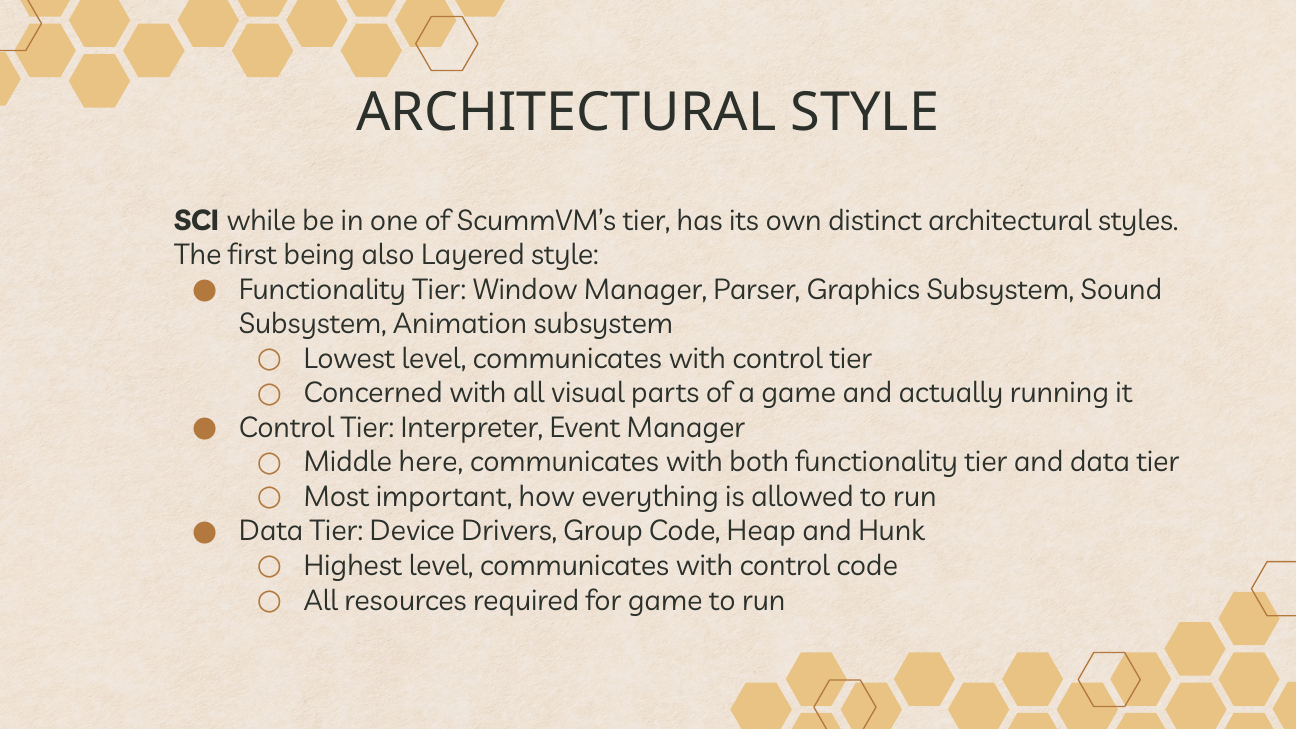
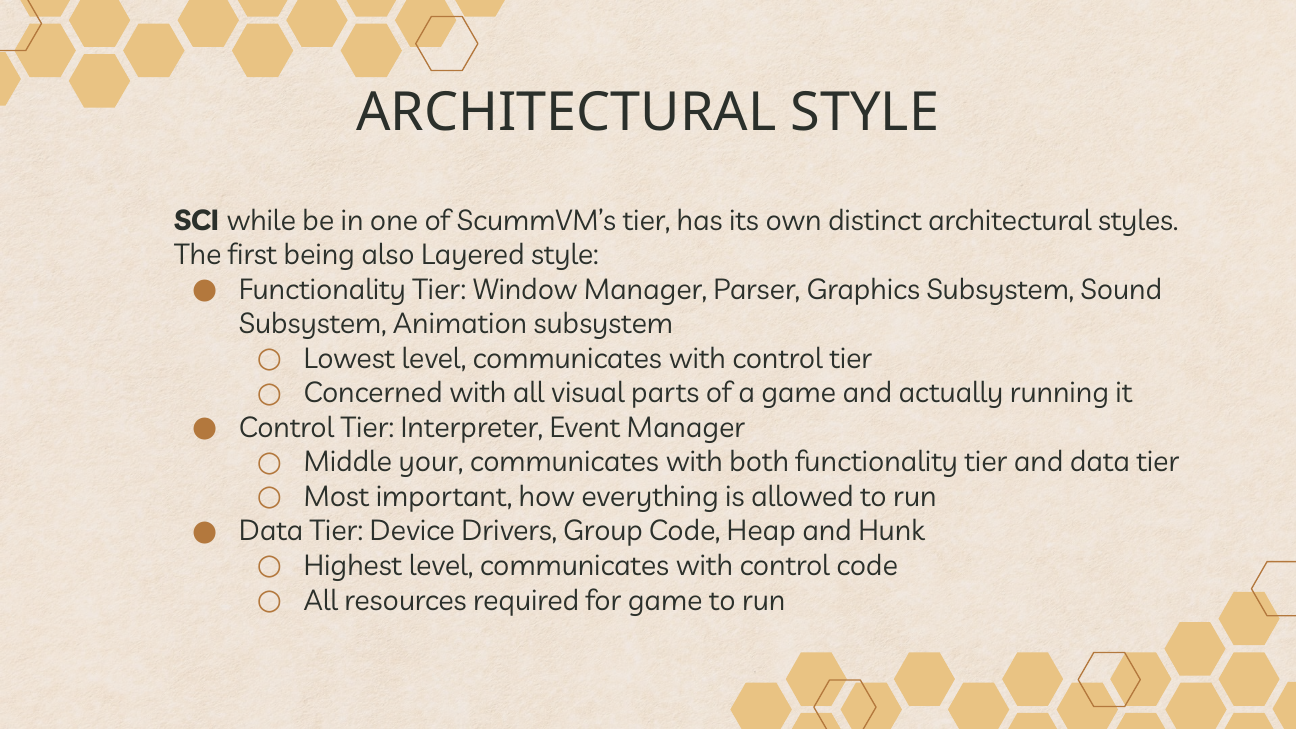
here: here -> your (431, 462)
